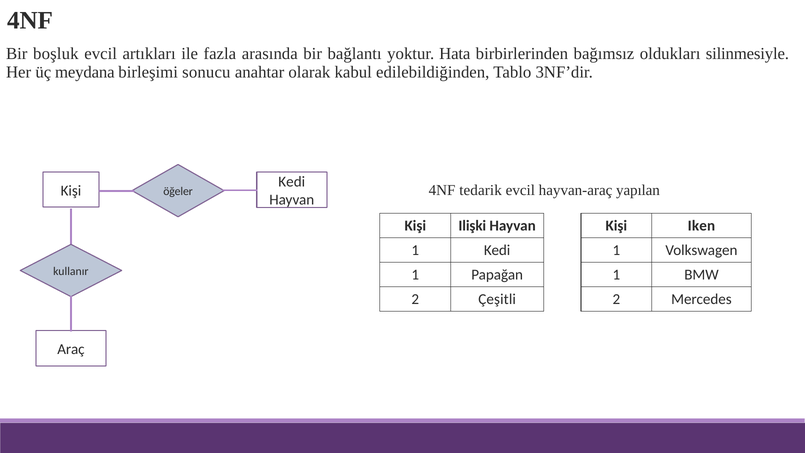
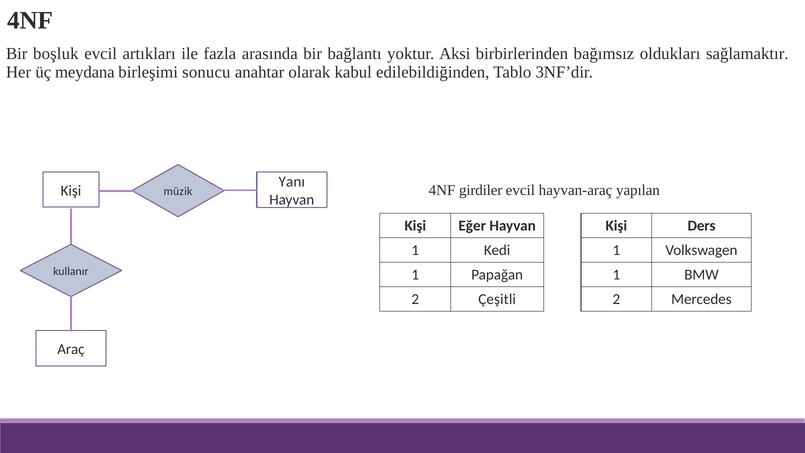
Hata: Hata -> Aksi (455, 54)
silinmesiyle: silinmesiyle -> sağlamaktır (747, 54)
Kedi: Kedi -> Yanı (292, 182)
tedarik: tedarik -> girdiler (481, 190)
öğeler: öğeler -> müzik (178, 191)
Ilişki: Ilişki -> Eğer (472, 226)
Iken: Iken -> Ders (702, 226)
